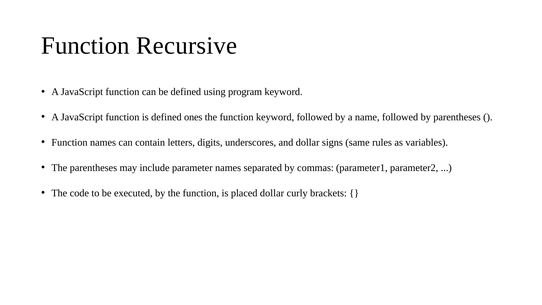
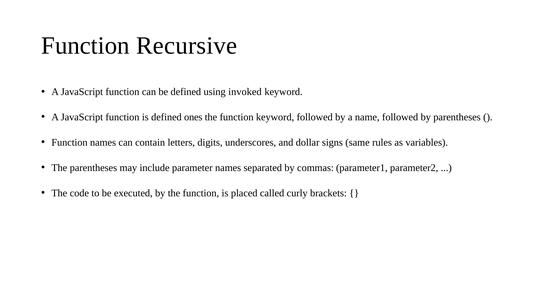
program: program -> invoked (245, 92)
placed dollar: dollar -> called (272, 193)
